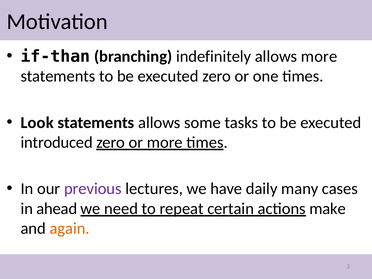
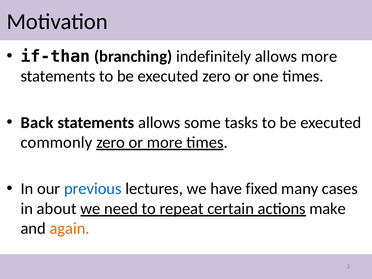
Look: Look -> Back (37, 123)
introduced: introduced -> commonly (56, 142)
previous colour: purple -> blue (93, 189)
daily: daily -> fixed (262, 189)
ahead: ahead -> about (57, 209)
